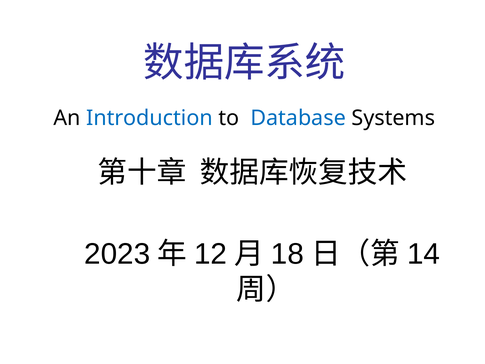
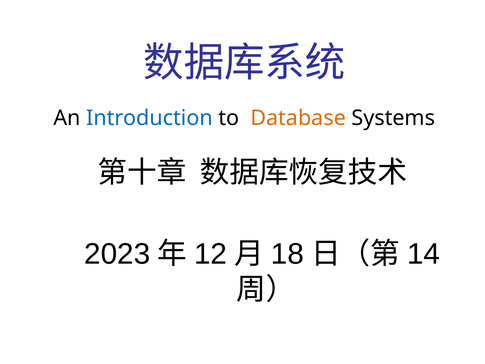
Database colour: blue -> orange (298, 118)
